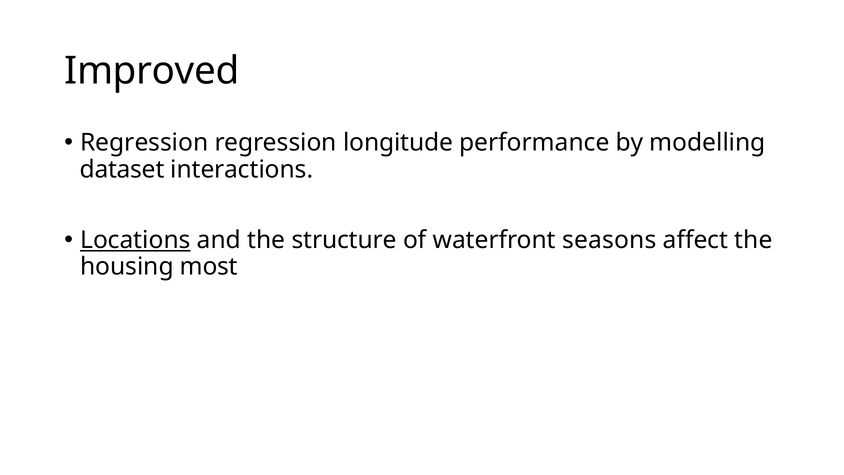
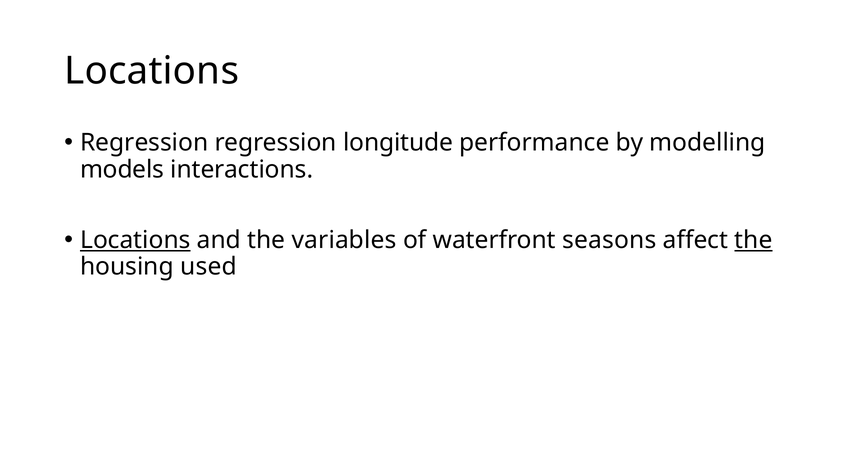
Improved: Improved -> Locations (152, 71)
dataset: dataset -> models (122, 169)
structure: structure -> variables (344, 240)
the underline: none -> present (753, 240)
most: most -> used (209, 267)
